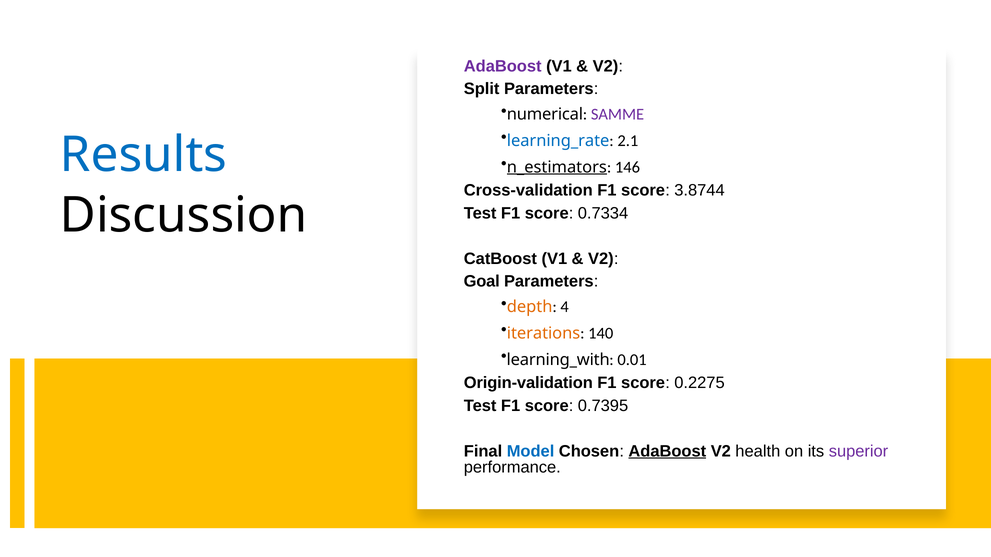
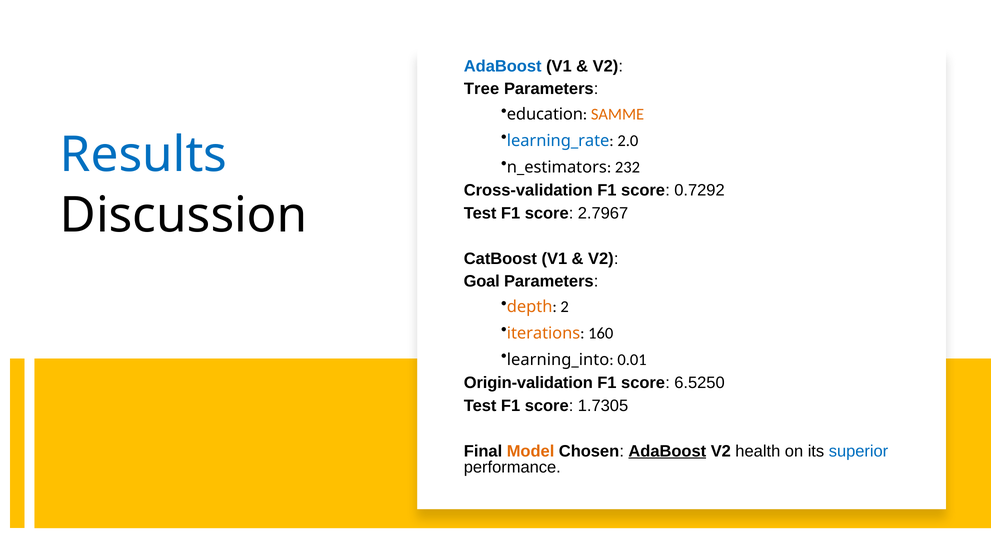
AdaBoost colour: purple -> blue (503, 66)
Split: Split -> Tree (482, 89)
numerical: numerical -> education (545, 115)
SAMME colour: purple -> orange (618, 115)
2.1: 2.1 -> 2.0 (628, 141)
n_estimators underline: present -> none (557, 167)
146: 146 -> 232 (627, 167)
3.8744: 3.8744 -> 0.7292 (699, 191)
0.7334: 0.7334 -> 2.7967 (603, 213)
4: 4 -> 2 (565, 307)
140: 140 -> 160 (601, 334)
learning_with: learning_with -> learning_into (558, 360)
0.2275: 0.2275 -> 6.5250 (699, 383)
0.7395: 0.7395 -> 1.7305 (603, 406)
Model colour: blue -> orange (531, 451)
superior colour: purple -> blue (859, 451)
